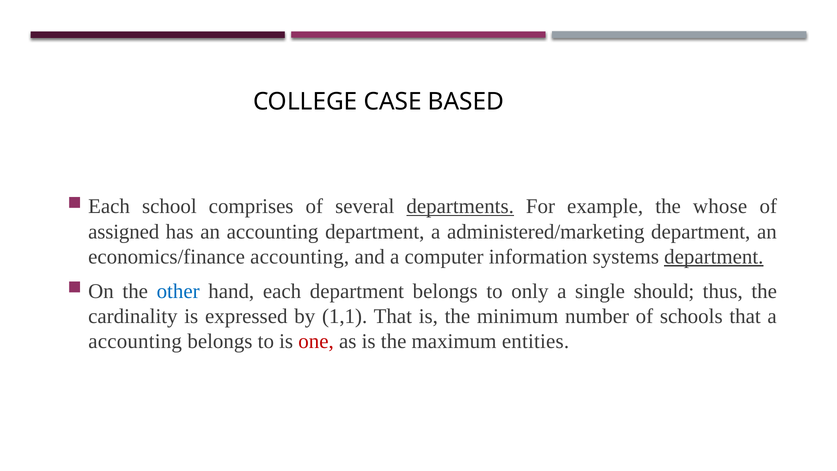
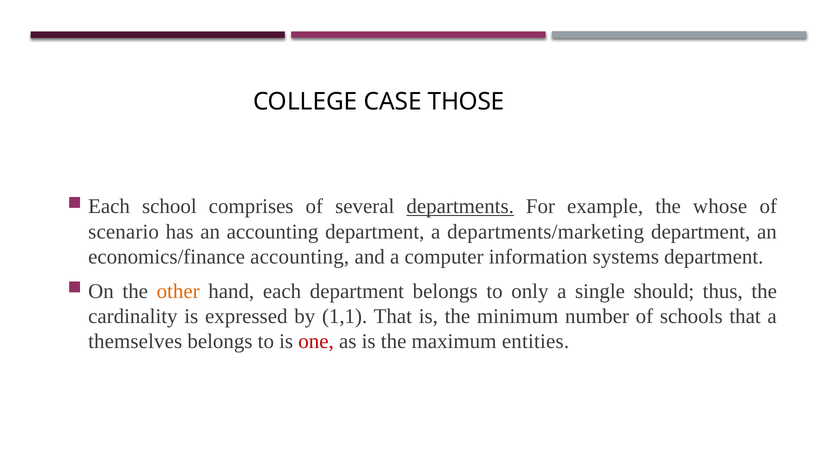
BASED: BASED -> THOSE (466, 102)
assigned: assigned -> scenario (124, 232)
administered/marketing: administered/marketing -> departments/marketing (546, 232)
department underline: present -> none (714, 257)
other colour: blue -> orange (178, 291)
accounting: accounting -> themselves (135, 341)
